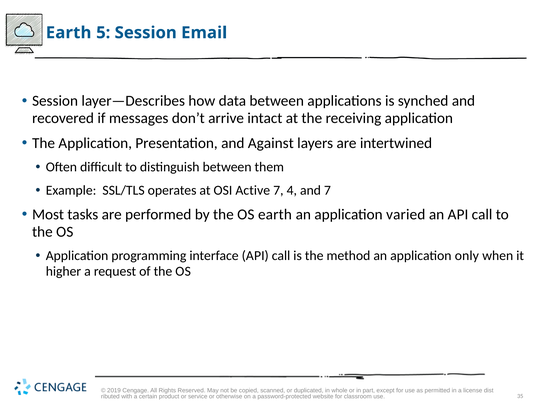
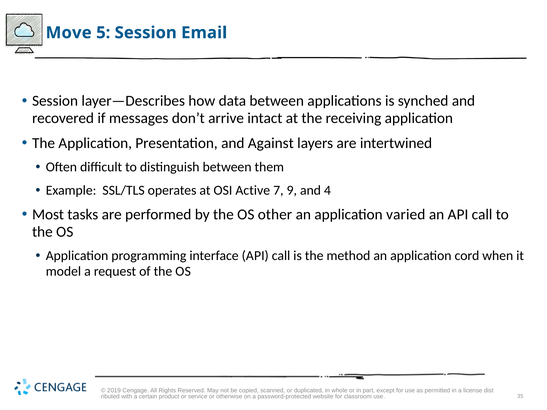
Earth: Earth -> Move (69, 33)
4: 4 -> 9 (292, 190)
and 7: 7 -> 4 (327, 190)
S earth: earth -> other (275, 214)
only: only -> cord (467, 256)
higher: higher -> model (63, 271)
